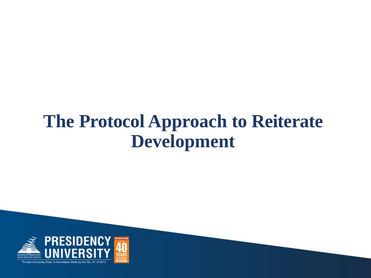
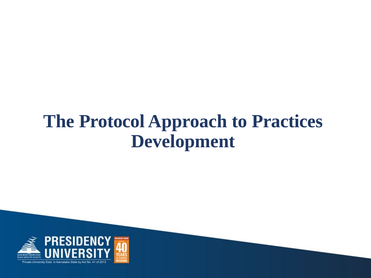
Reiterate: Reiterate -> Practices (287, 121)
